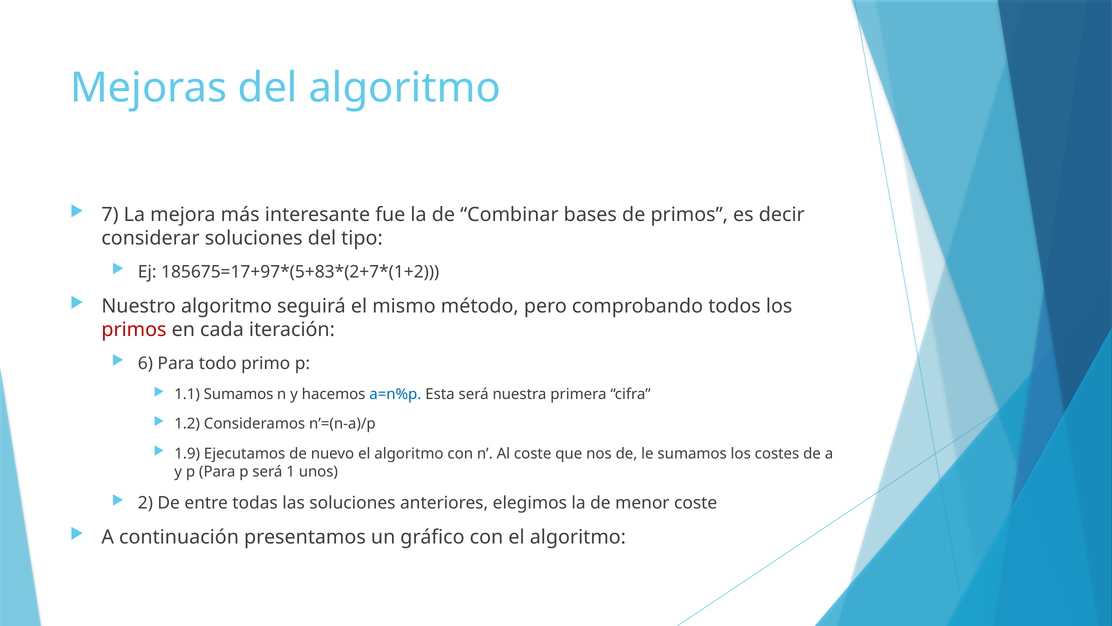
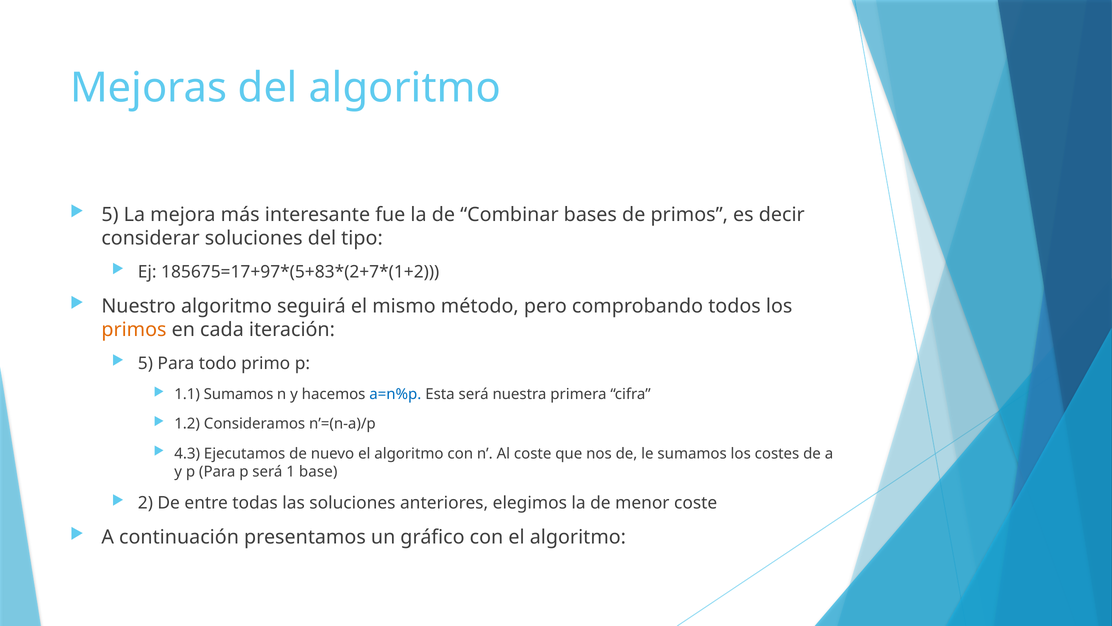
7: 7 -> 5 (110, 214)
primos colour: red -> orange (134, 329)
6: 6 -> 5 (145, 363)
1.9: 1.9 -> 4.3 (187, 453)
unos: unos -> base (318, 471)
